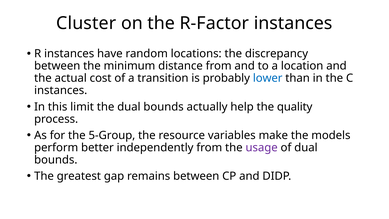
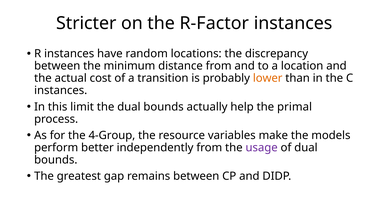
Cluster: Cluster -> Stricter (86, 23)
lower colour: blue -> orange (268, 78)
quality: quality -> primal (295, 107)
5-Group: 5-Group -> 4-Group (112, 135)
